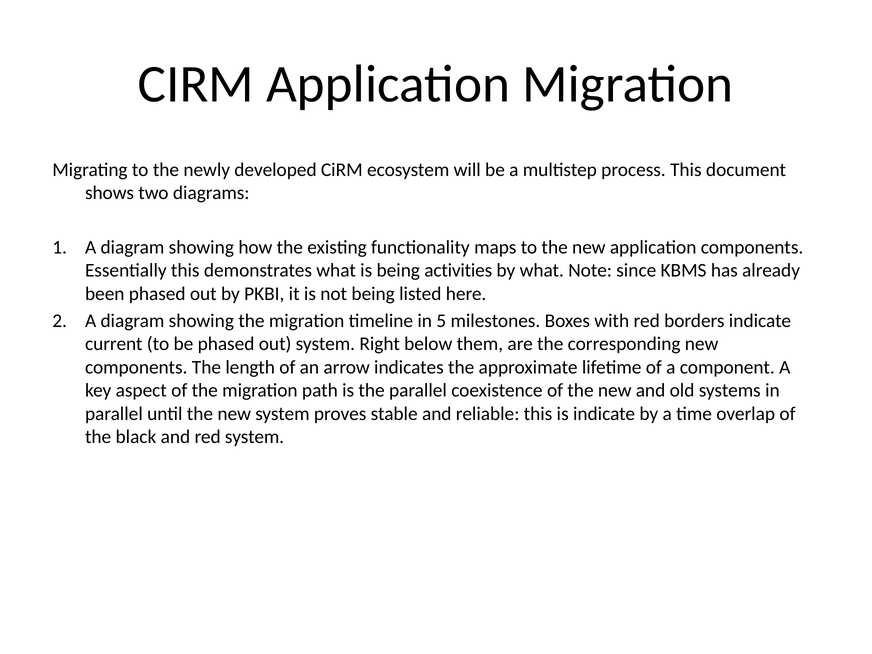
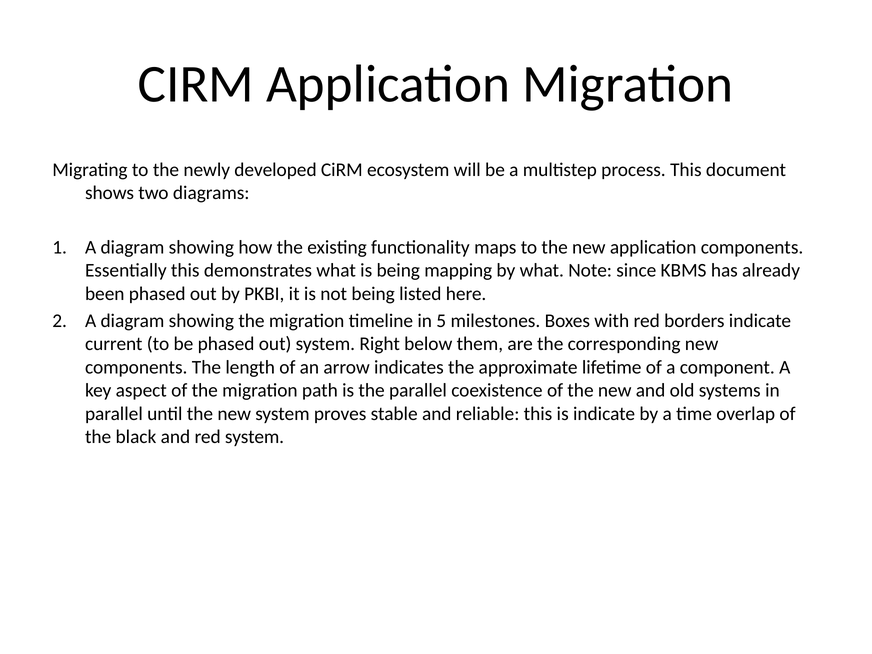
activities: activities -> mapping (458, 270)
